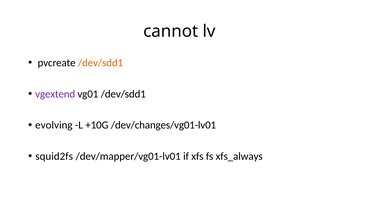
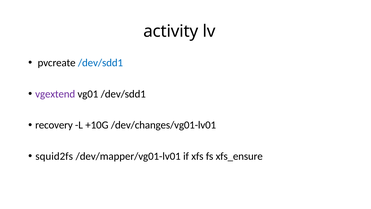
cannot: cannot -> activity (171, 31)
/dev/sdd1 colour: orange -> blue (100, 63)
evolving: evolving -> recovery (54, 125)
xfs_always: xfs_always -> xfs_ensure (239, 156)
